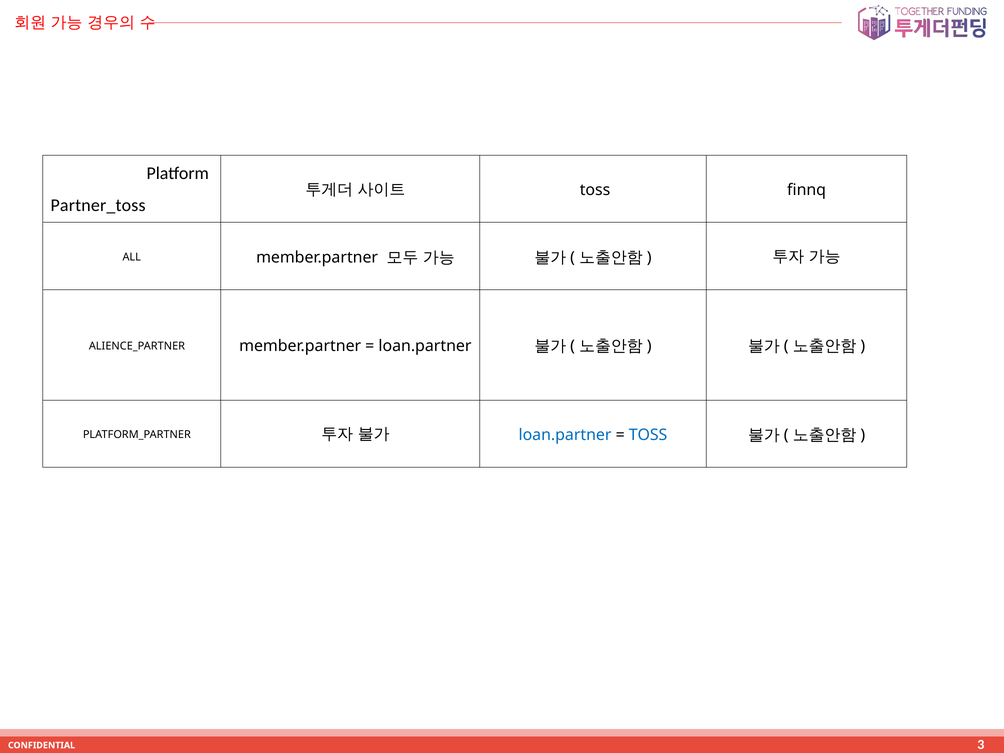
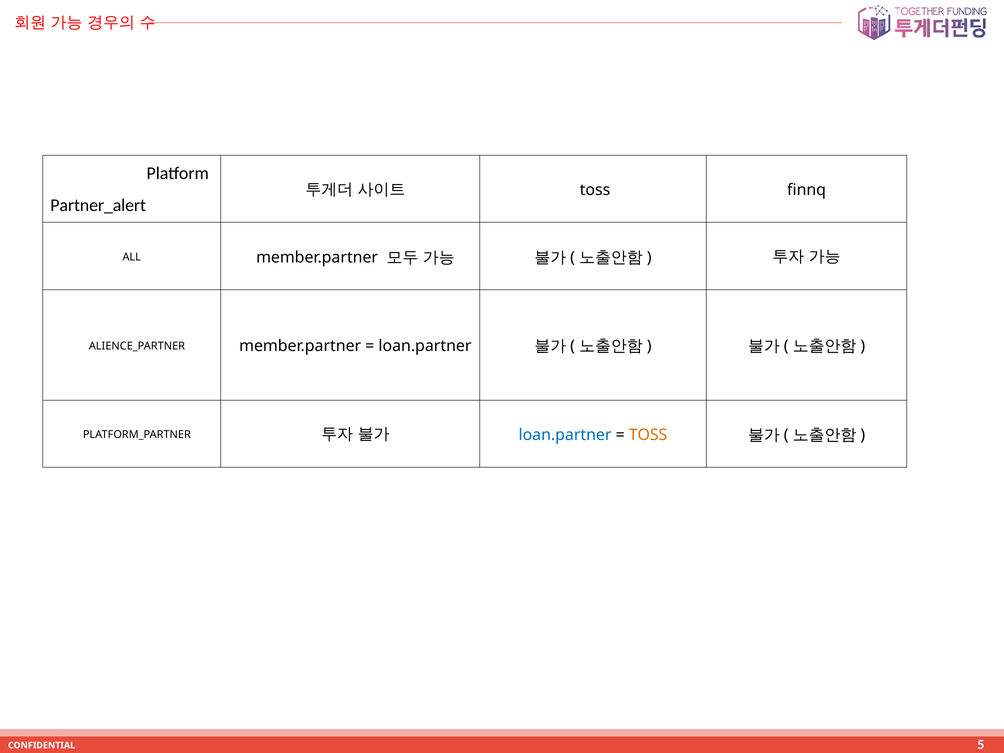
Partner_toss: Partner_toss -> Partner_alert (98, 205)
TOSS colour: blue -> orange (648, 435)
3: 3 -> 5 (981, 745)
